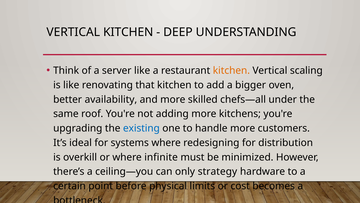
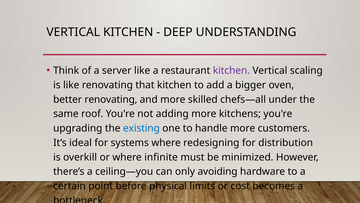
kitchen colour: orange -> purple (231, 70)
better availability: availability -> renovating (111, 99)
strategy: strategy -> avoiding (218, 171)
